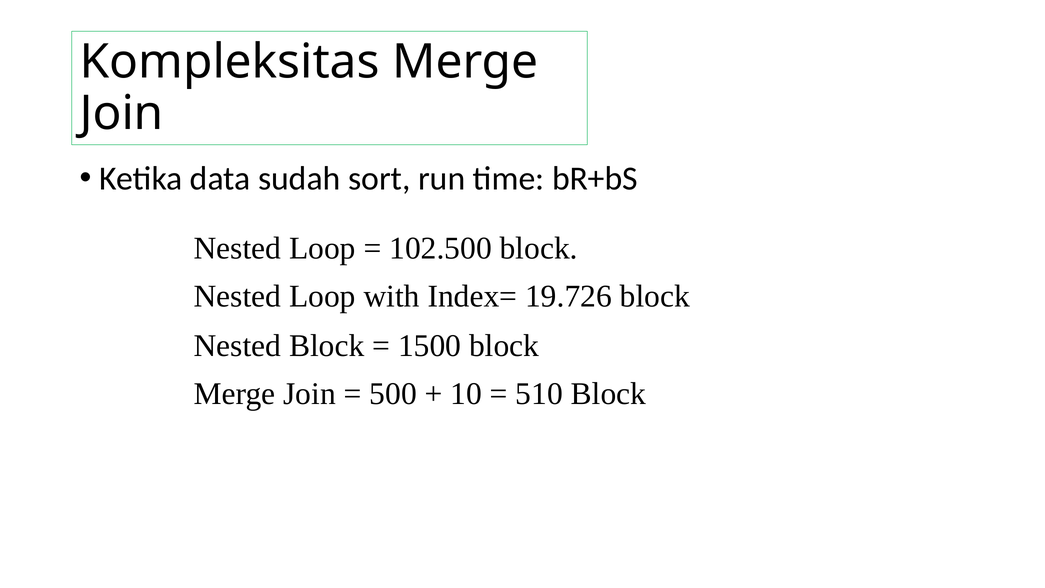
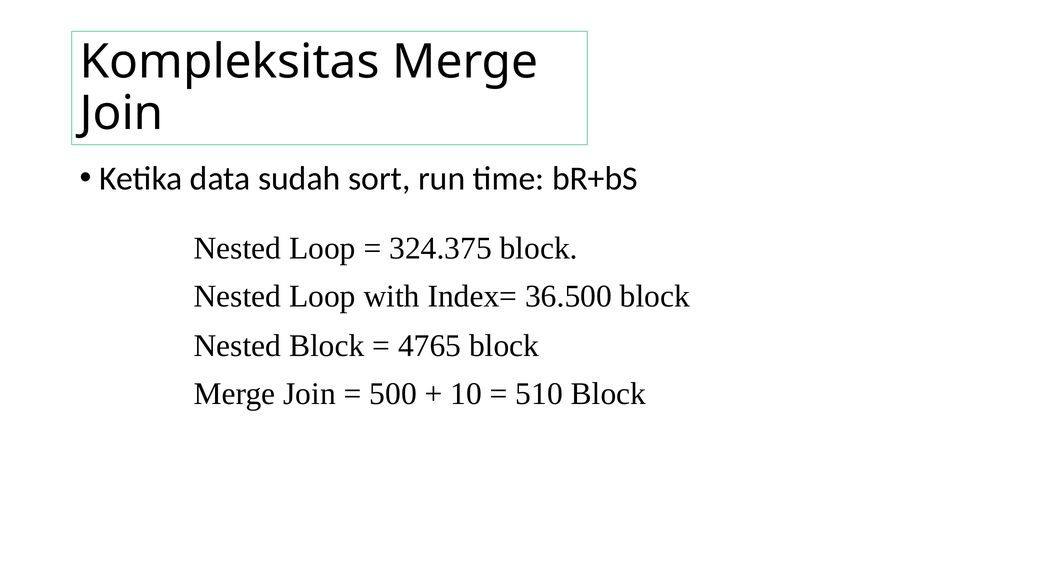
102.500: 102.500 -> 324.375 (441, 248)
19.726: 19.726 -> 36.500 (569, 296)
1500: 1500 -> 4765 (430, 346)
